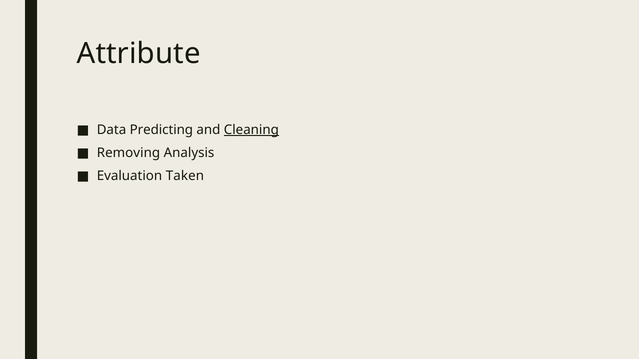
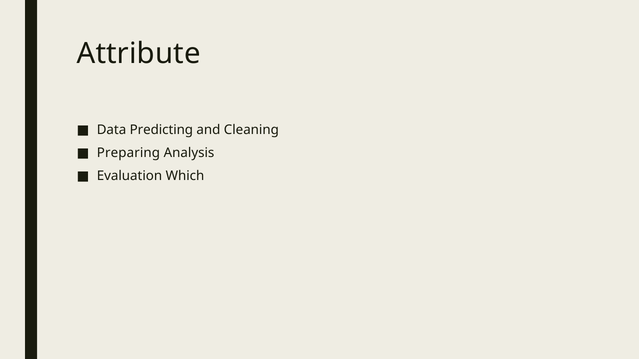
Cleaning underline: present -> none (251, 130)
Removing: Removing -> Preparing (128, 153)
Taken: Taken -> Which (185, 176)
